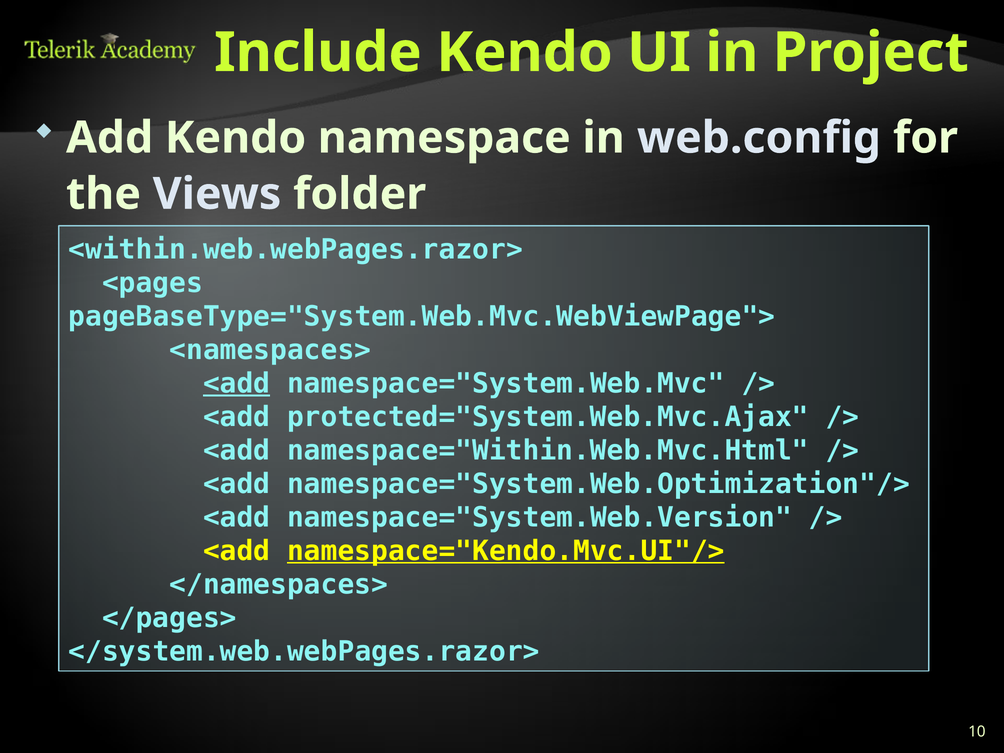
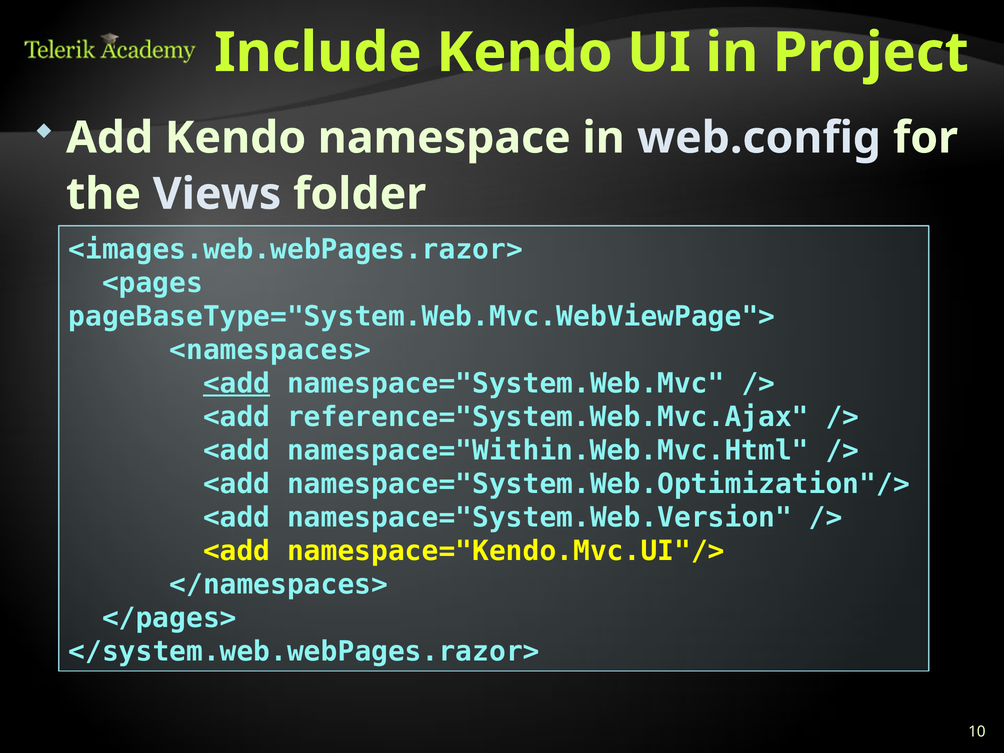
<within.web.webPages.razor>: <within.web.webPages.razor> -> <images.web.webPages.razor> (296, 250)
protected="System.Web.Mvc.Ajax: protected="System.Web.Mvc.Ajax -> reference="System.Web.Mvc.Ajax (548, 417)
namespace="Kendo.Mvc.UI"/> underline: present -> none (506, 551)
